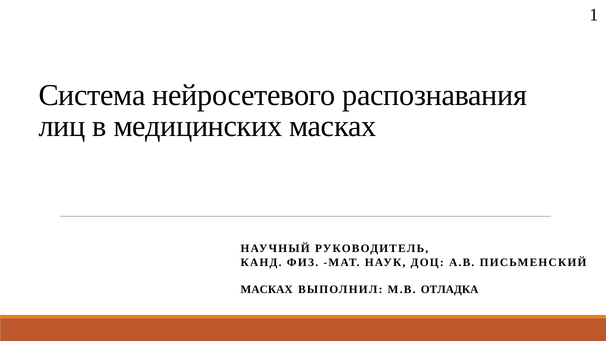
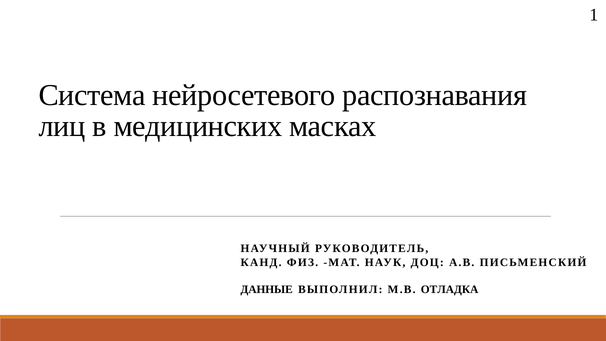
МАСКАХ: МАСКАХ -> ДАННЫЕ (267, 289)
